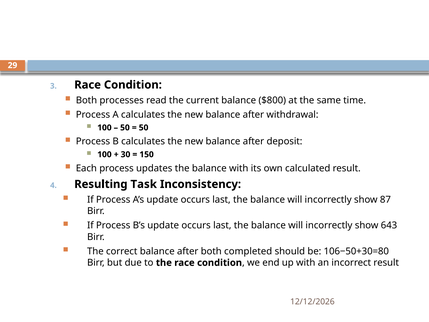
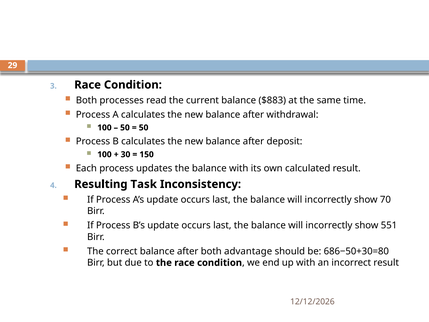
$800: $800 -> $883 (272, 100)
87: 87 -> 70 (385, 199)
643: 643 -> 551 (389, 225)
completed: completed -> advantage (248, 251)
106−50+30=80: 106−50+30=80 -> 686−50+30=80 (356, 251)
